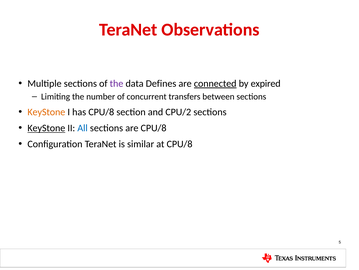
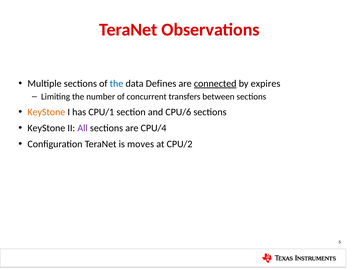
the colour: purple -> blue (117, 83)
expired: expired -> expires (266, 83)
has CPU/8: CPU/8 -> CPU/1 (101, 112)
CPU/2: CPU/2 -> CPU/6 (178, 112)
KeyStone underline: present -> none (46, 128)
All colour: blue -> purple (83, 128)
are CPU/8: CPU/8 -> CPU/4 (154, 128)
similar: similar -> moves (141, 144)
at CPU/8: CPU/8 -> CPU/2 (180, 144)
